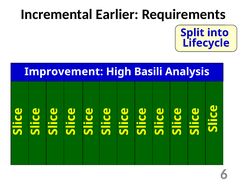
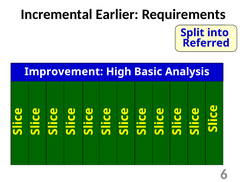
Lifecycle: Lifecycle -> Referred (206, 43)
Basili: Basili -> Basic (148, 72)
